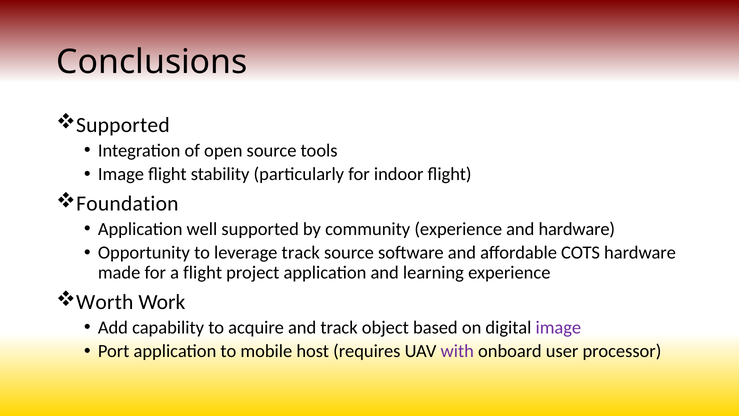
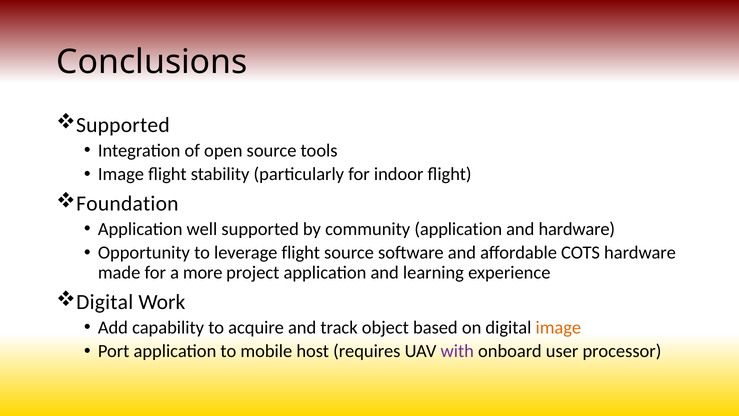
community experience: experience -> application (458, 229)
leverage track: track -> flight (301, 253)
a flight: flight -> more (203, 273)
Worth: Worth -> Digital (105, 302)
image colour: purple -> orange (558, 327)
